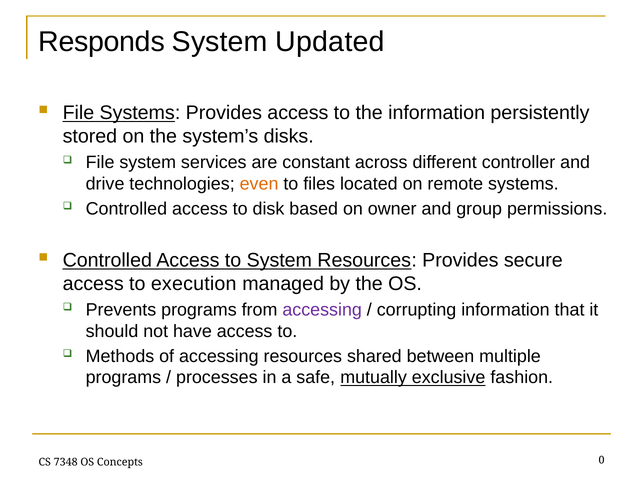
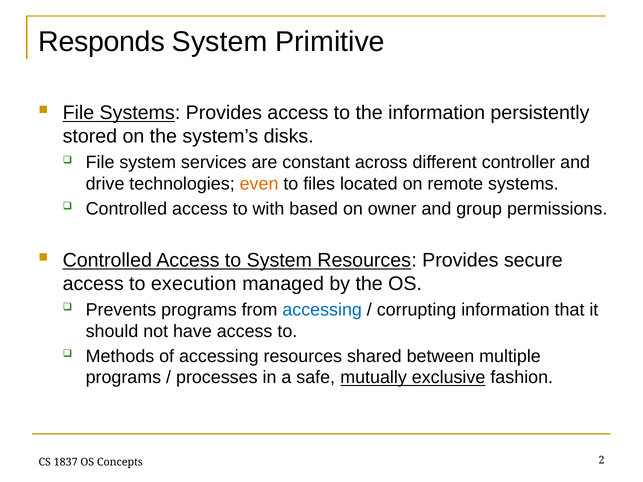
Updated: Updated -> Primitive (330, 42)
disk: disk -> with (268, 209)
accessing colour: purple -> blue (322, 310)
7348: 7348 -> 1837 (66, 463)
0: 0 -> 2 (602, 461)
